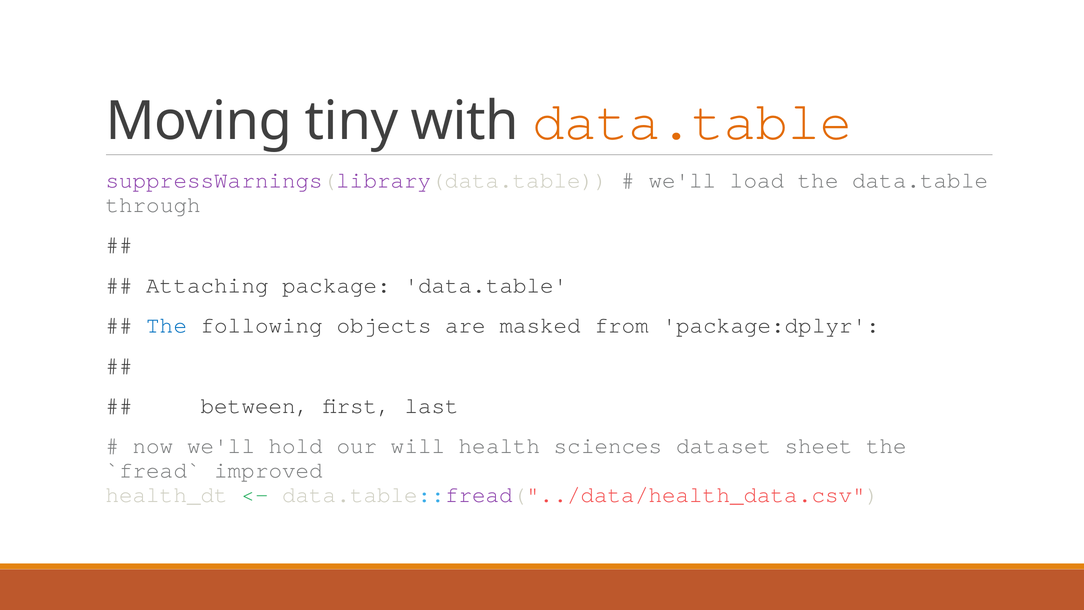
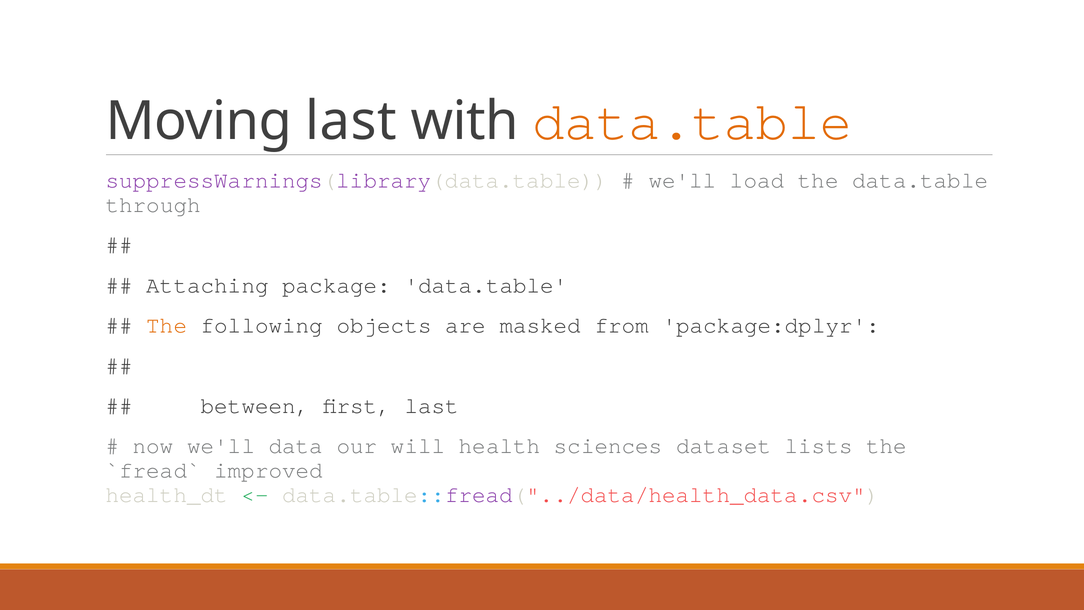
Moving tiny: tiny -> last (351, 121)
The colour: blue -> orange (167, 325)
hold: hold -> data (296, 446)
sheet: sheet -> lists (819, 446)
